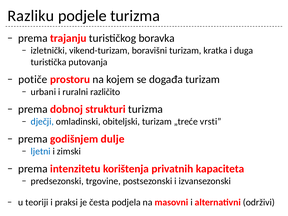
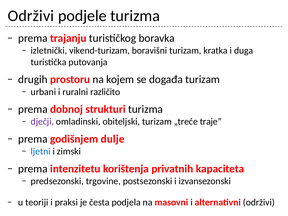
Razliku: Razliku -> Održivi (31, 16)
potiče: potiče -> drugih (33, 79)
dječji colour: blue -> purple (42, 122)
vrsti: vrsti -> traje (211, 122)
